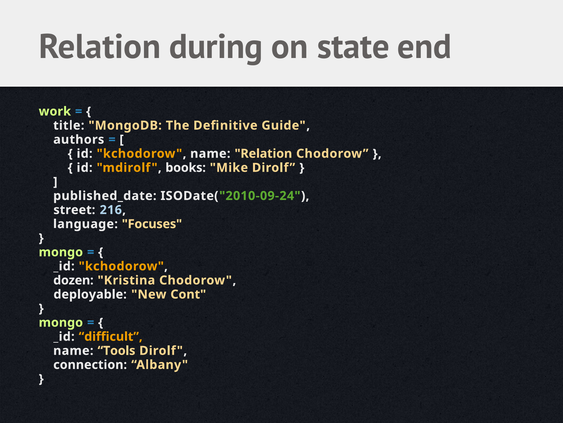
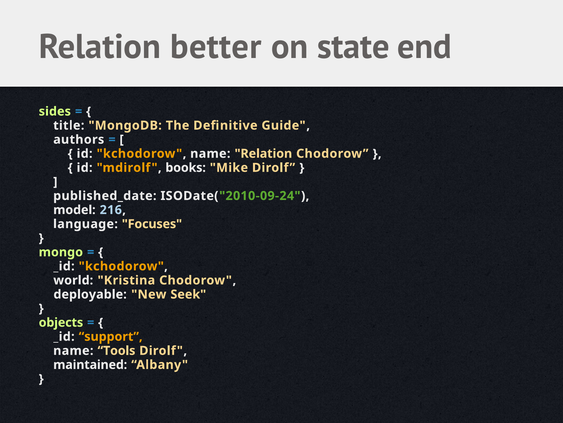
during: during -> better (216, 47)
work: work -> sides (55, 111)
street: street -> model (74, 210)
dozen: dozen -> world (73, 280)
Cont: Cont -> Seek (188, 294)
mongo: mongo -> objects (61, 322)
difficult: difficult -> support (111, 336)
connection: connection -> maintained (90, 364)
